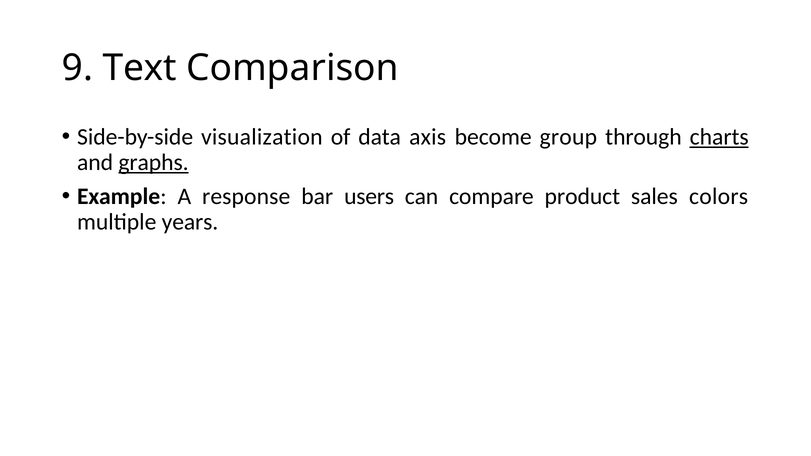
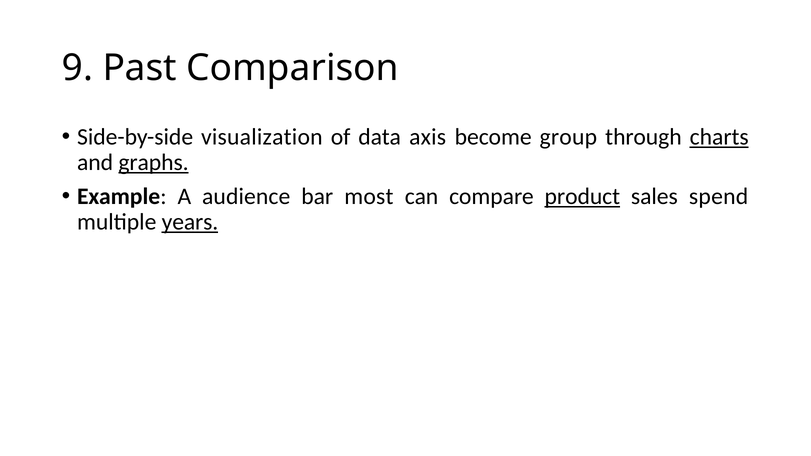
Text: Text -> Past (140, 68)
response: response -> audience (246, 197)
users: users -> most (369, 197)
product underline: none -> present (582, 197)
colors: colors -> spend (719, 197)
years underline: none -> present (190, 222)
